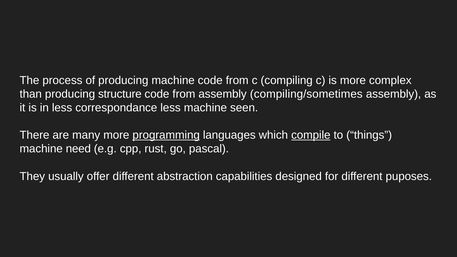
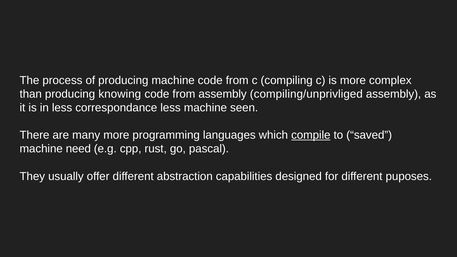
structure: structure -> knowing (120, 94)
compiling/sometimes: compiling/sometimes -> compiling/unprivliged (306, 94)
programming underline: present -> none (166, 135)
things: things -> saved (369, 135)
